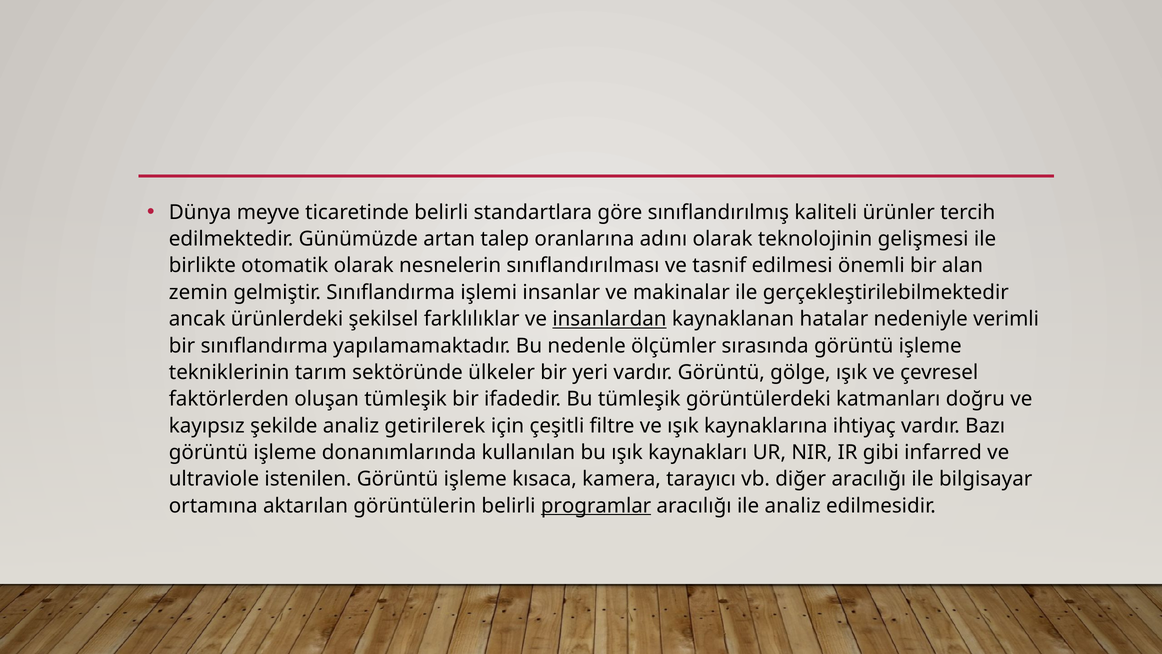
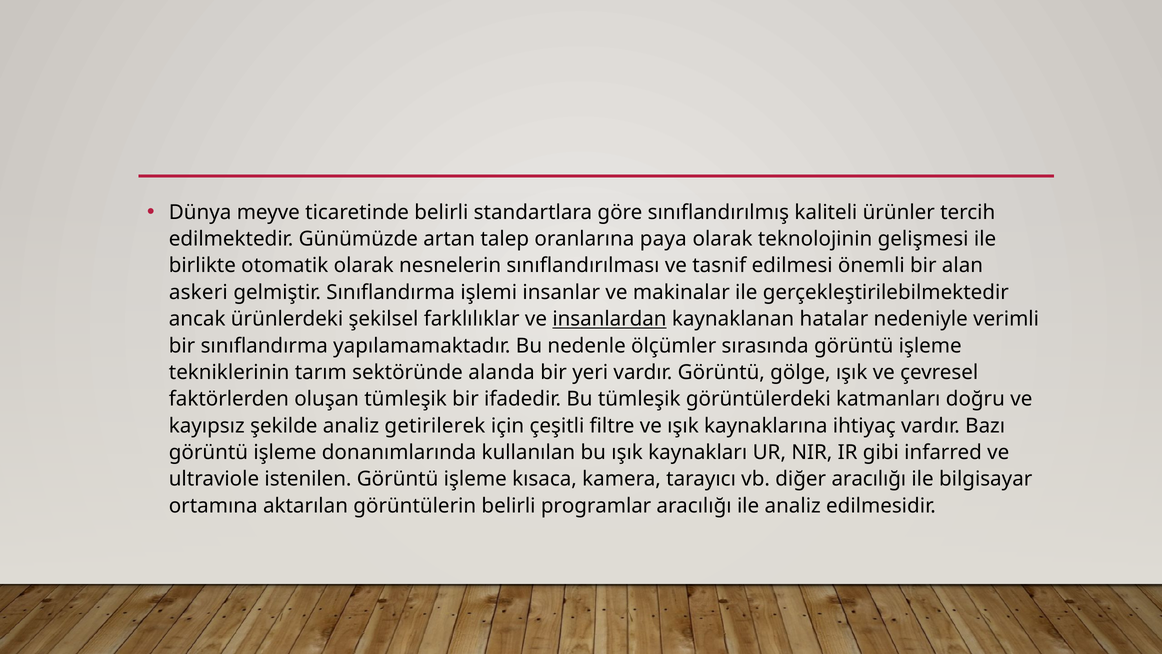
adını: adını -> paya (663, 239)
zemin: zemin -> askeri (198, 292)
ülkeler: ülkeler -> alanda (502, 372)
programlar underline: present -> none (596, 505)
